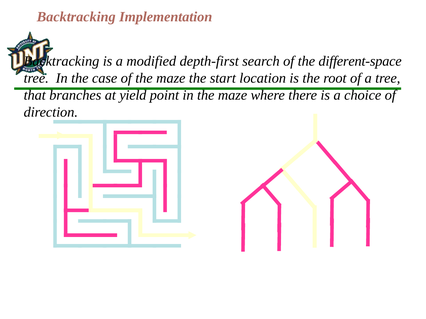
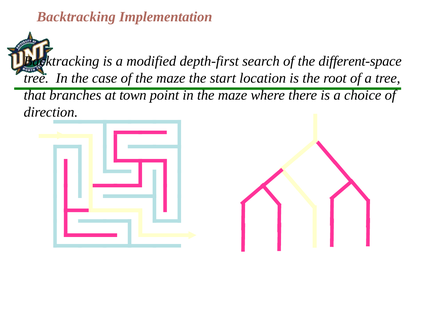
yield: yield -> town (133, 95)
